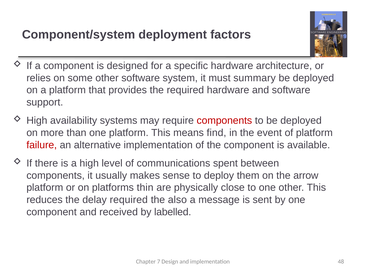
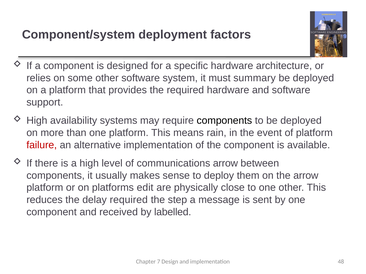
components colour: red -> black (224, 121)
find: find -> rain (217, 133)
communications spent: spent -> arrow (225, 164)
thin: thin -> edit (145, 188)
also: also -> step (177, 200)
